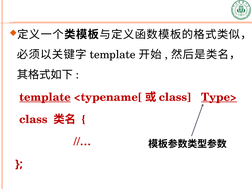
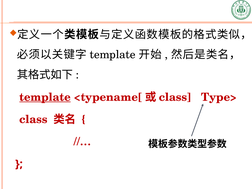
Type> underline: present -> none (219, 97)
